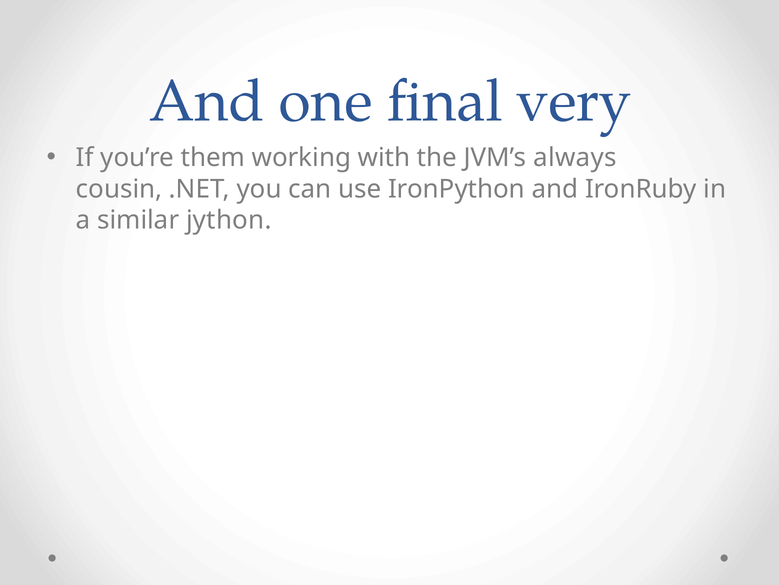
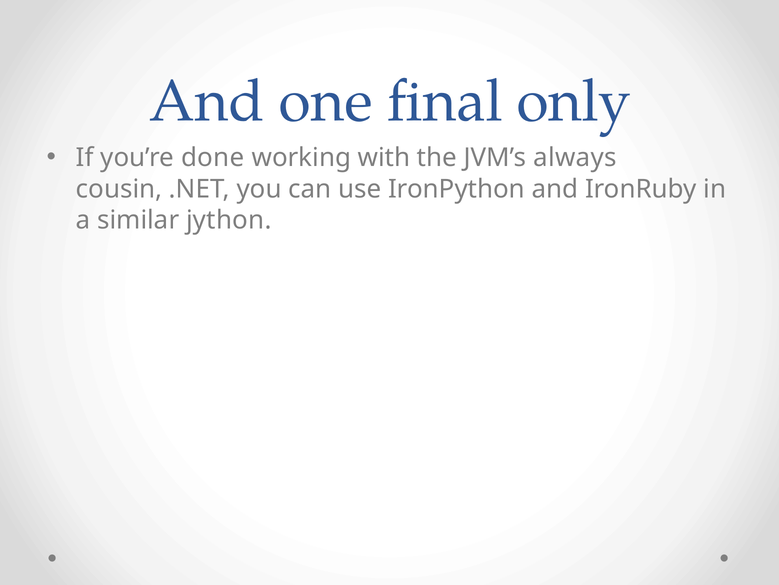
very: very -> only (574, 101)
them: them -> done (213, 158)
